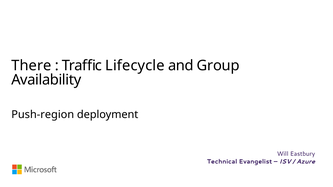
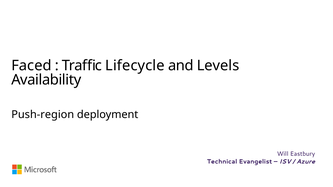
There: There -> Faced (31, 66)
Group: Group -> Levels (218, 66)
